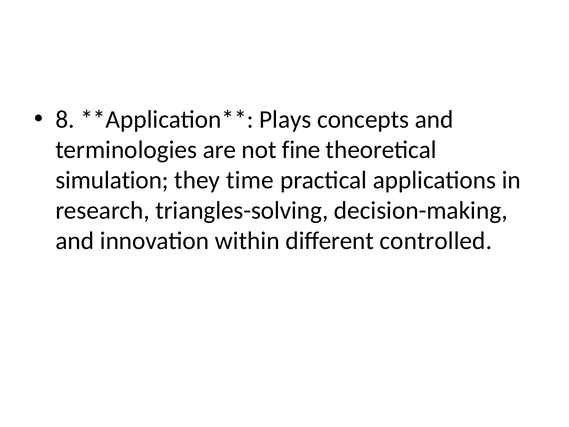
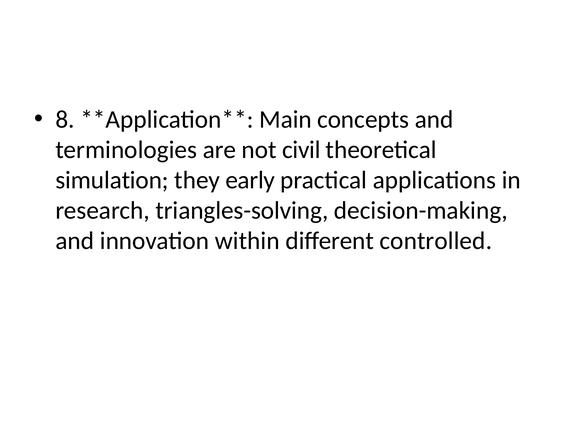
Plays: Plays -> Main (285, 119)
fine: fine -> civil (301, 150)
time: time -> early (250, 180)
